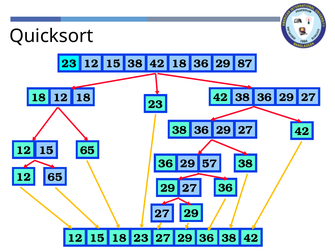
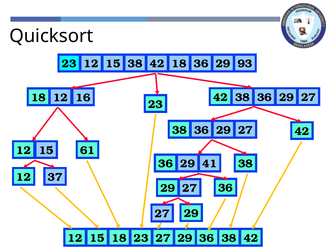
87: 87 -> 93 (245, 64)
12 18: 18 -> 16 (83, 97)
15 65: 65 -> 61 (87, 150)
57: 57 -> 41 (210, 163)
12 65: 65 -> 37 (55, 177)
